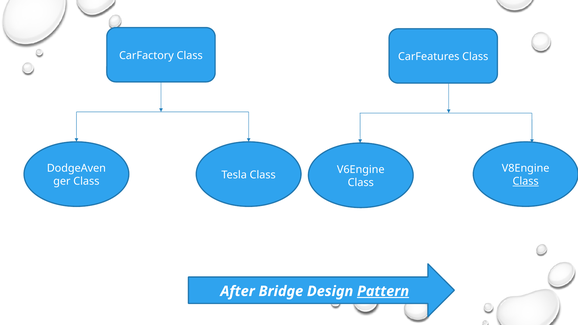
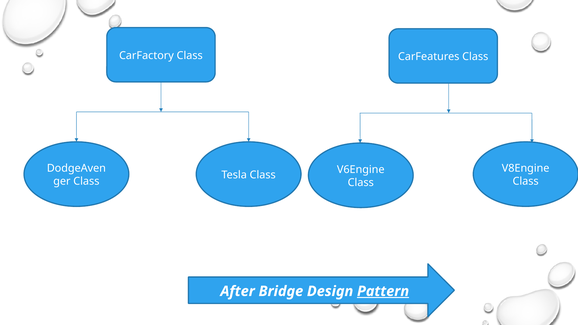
Class underline: present -> none (526, 181)
